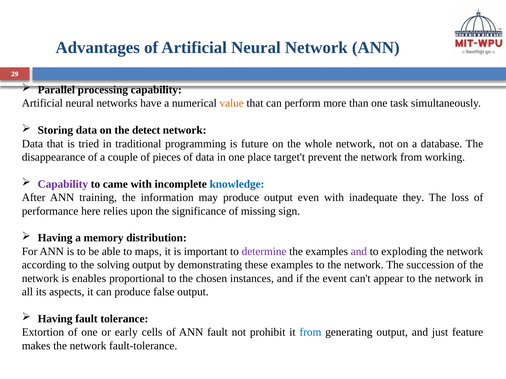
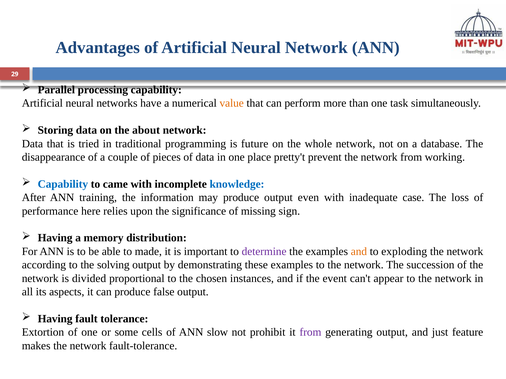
detect: detect -> about (146, 130)
target't: target't -> pretty't (290, 157)
Capability colour: purple -> blue (63, 184)
they: they -> case (413, 198)
maps: maps -> made (148, 252)
and colour: purple -> orange (359, 252)
enables: enables -> divided (89, 279)
early: early -> some (126, 333)
ANN fault: fault -> slow (218, 333)
from colour: blue -> purple (310, 333)
